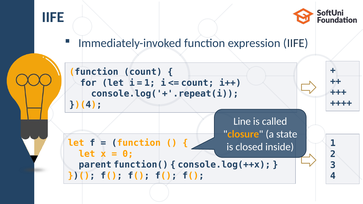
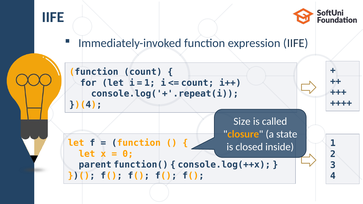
Line: Line -> Size (242, 122)
